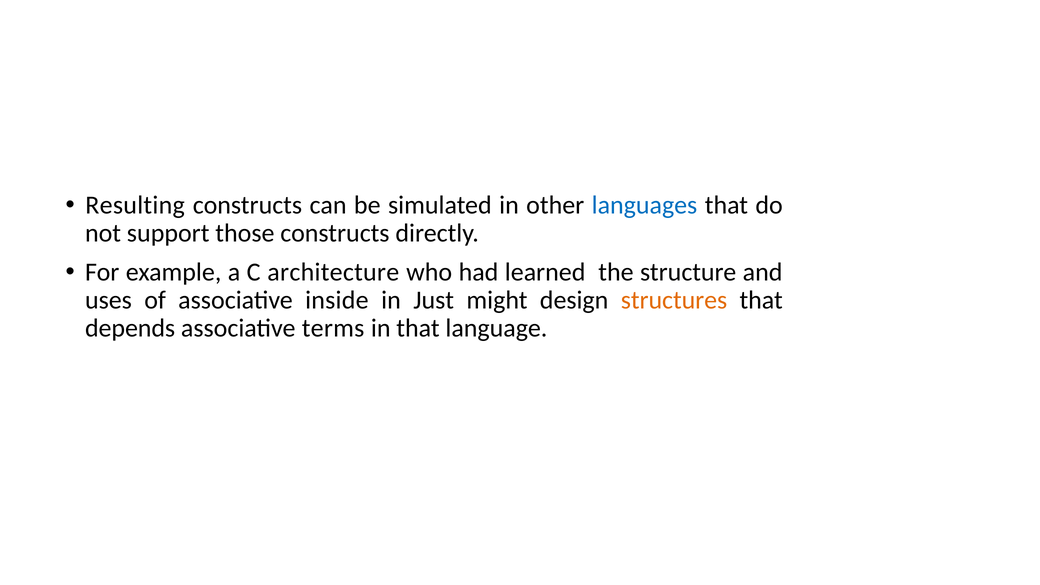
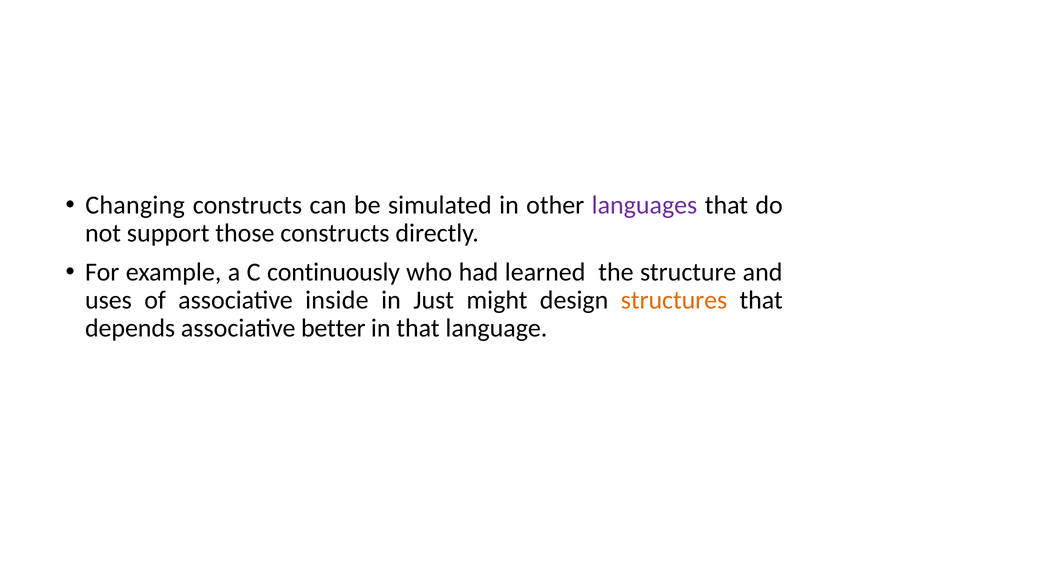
Resulting: Resulting -> Changing (135, 205)
languages colour: blue -> purple (645, 205)
architecture: architecture -> continuously (334, 272)
terms: terms -> better (333, 328)
